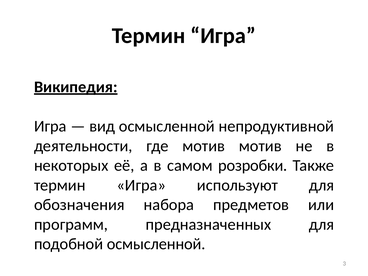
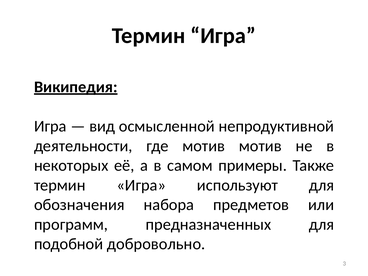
розробки: розробки -> примеры (253, 166)
подобной осмысленной: осмысленной -> добровольно (156, 244)
